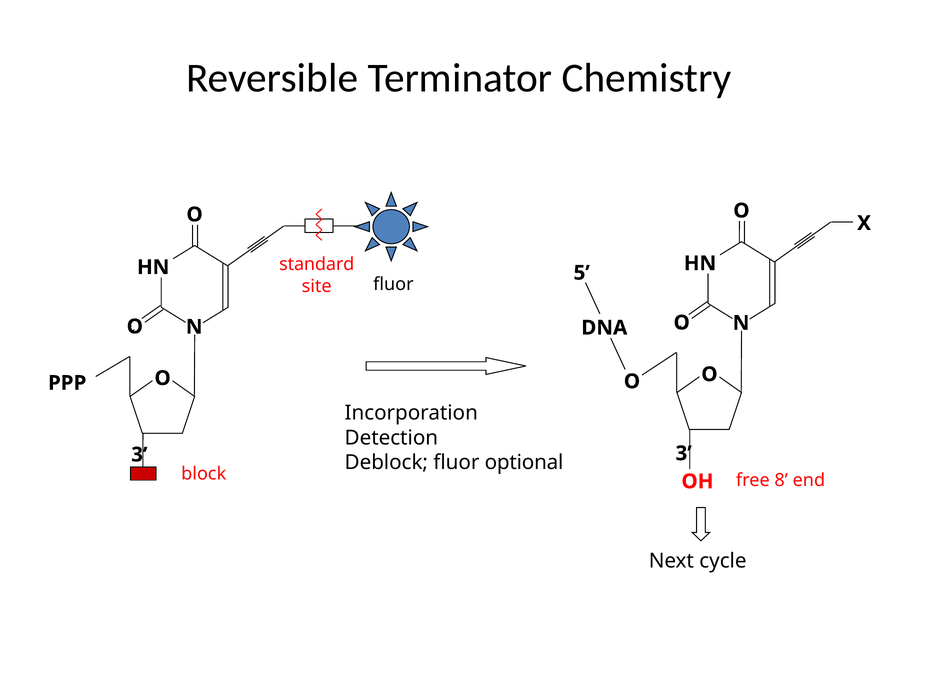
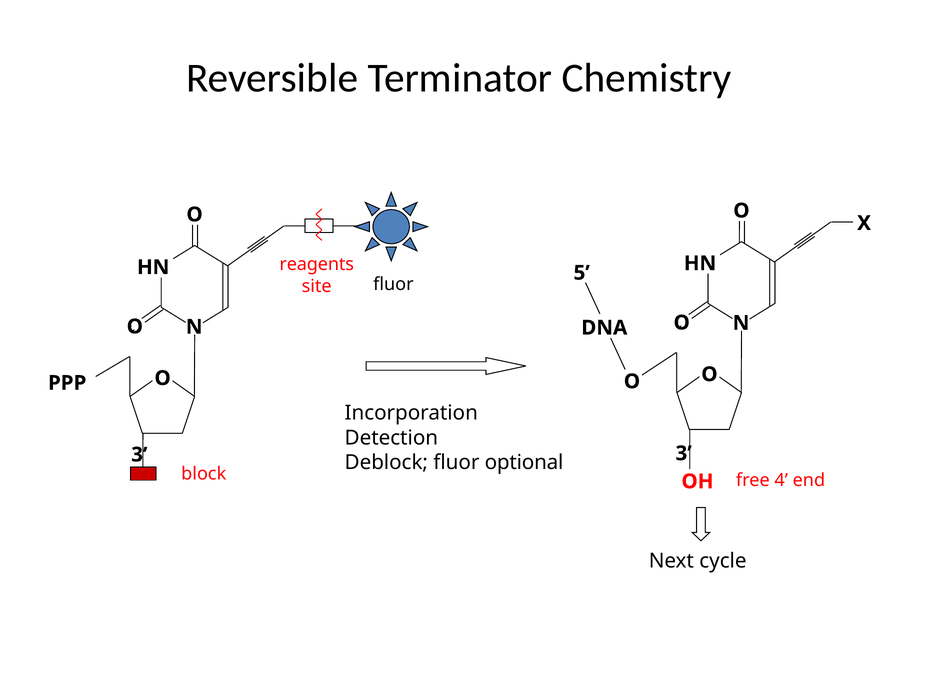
standard: standard -> reagents (317, 265)
8: 8 -> 4 (781, 481)
